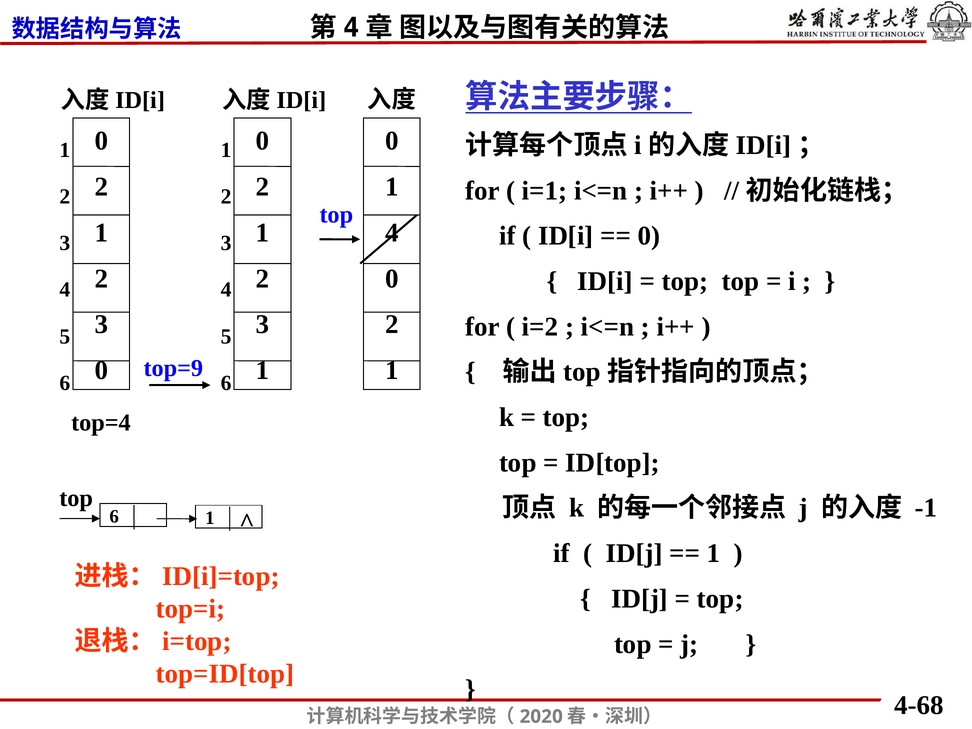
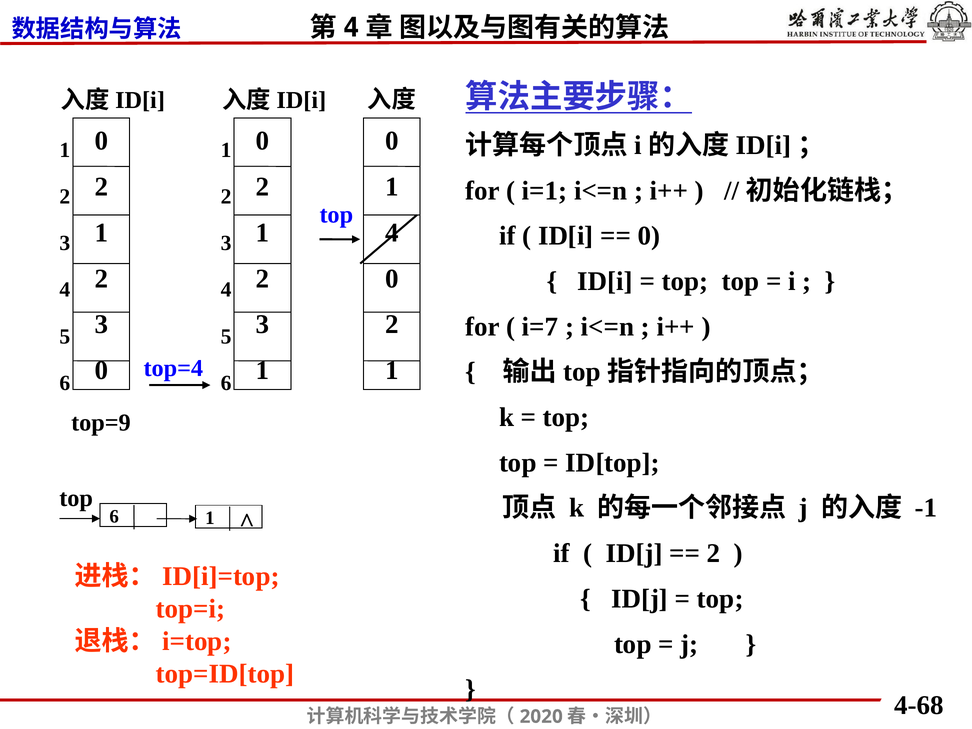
i=2: i=2 -> i=7 (540, 327)
top=9: top=9 -> top=4 (173, 368)
top=4: top=4 -> top=9 (101, 422)
1: 1 -> 2 (714, 553)
